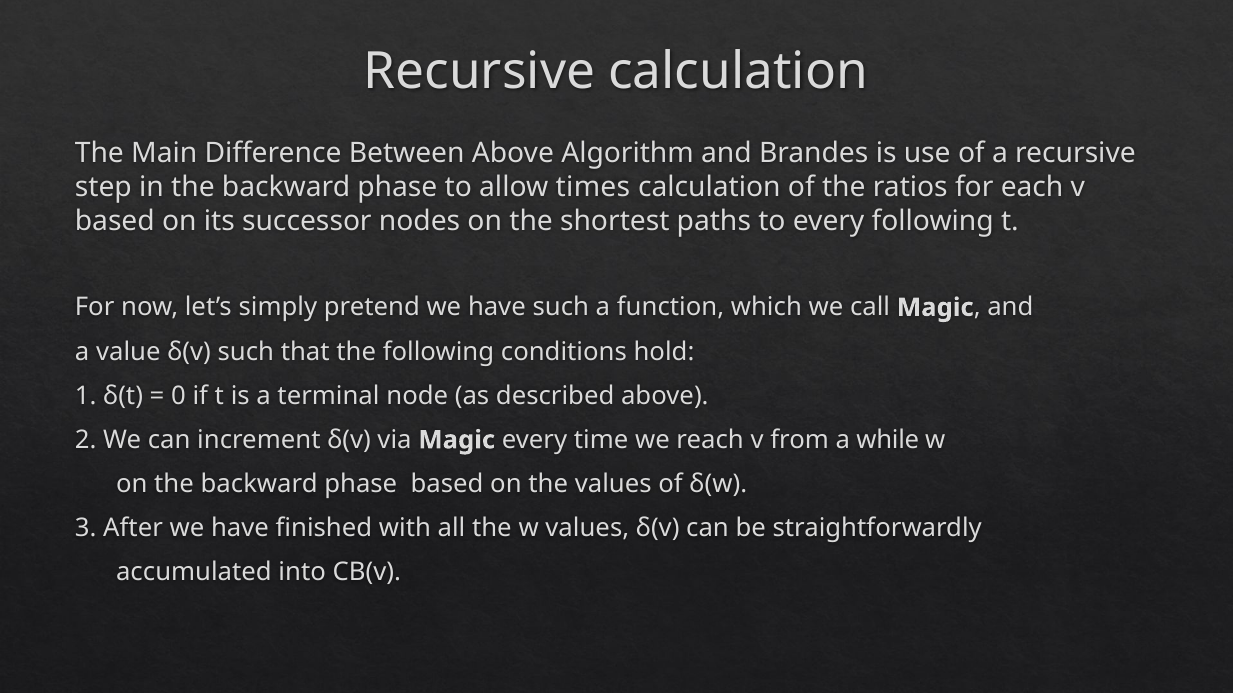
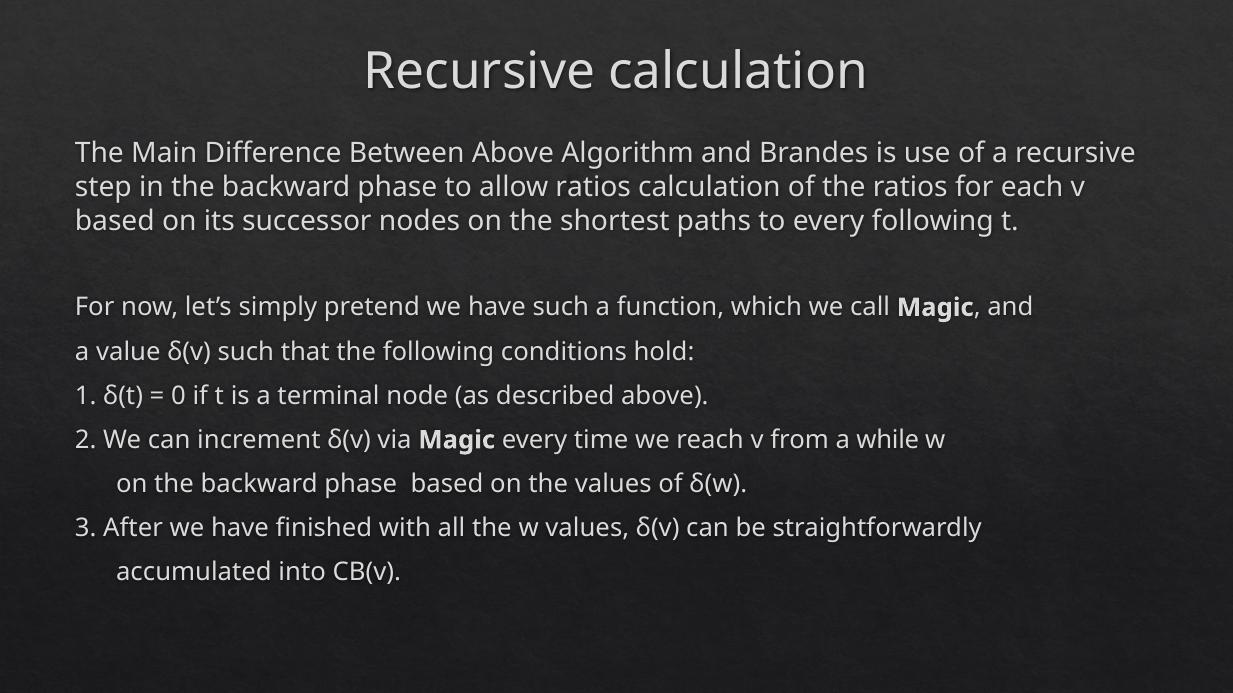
allow times: times -> ratios (593, 188)
